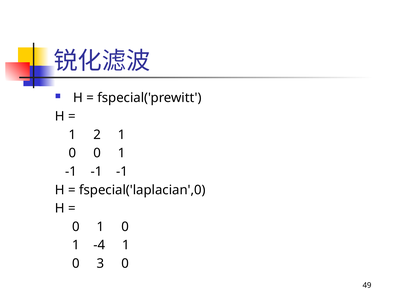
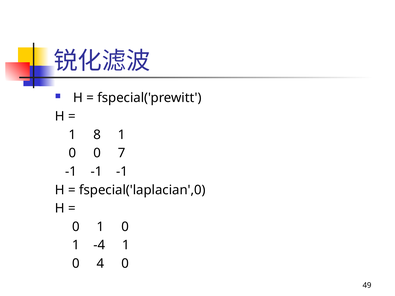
2: 2 -> 8 (97, 135)
0 0 1: 1 -> 7 (122, 153)
3: 3 -> 4 (100, 264)
